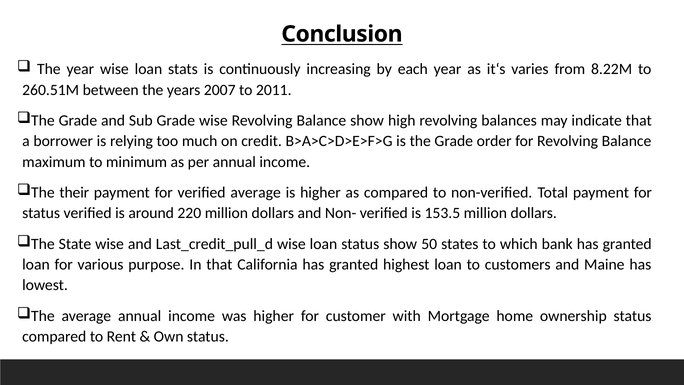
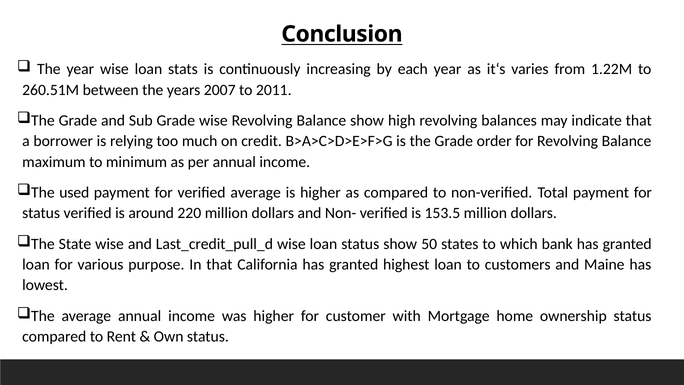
8.22M: 8.22M -> 1.22M (612, 69)
their: their -> used (74, 192)
